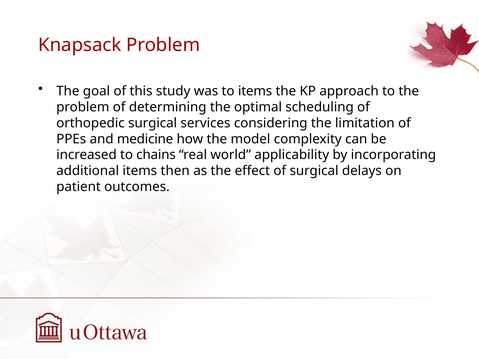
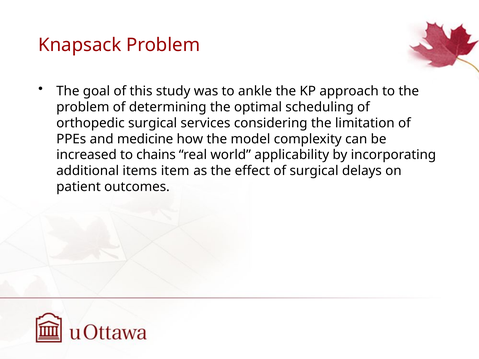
to items: items -> ankle (255, 91)
then: then -> item (175, 171)
